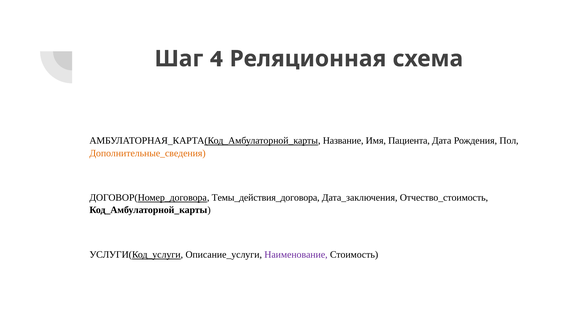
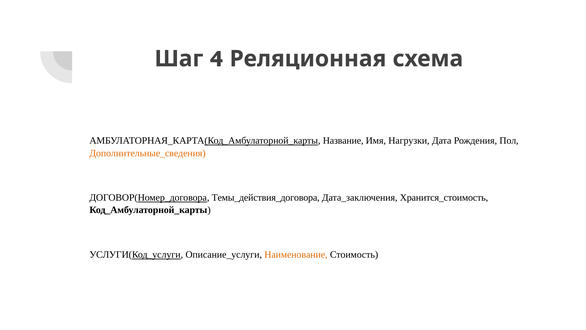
Пациента: Пациента -> Нагрузки (409, 140)
Отчество_стоимость: Отчество_стоимость -> Хранится_стоимость (444, 197)
Наименование colour: purple -> orange (296, 254)
